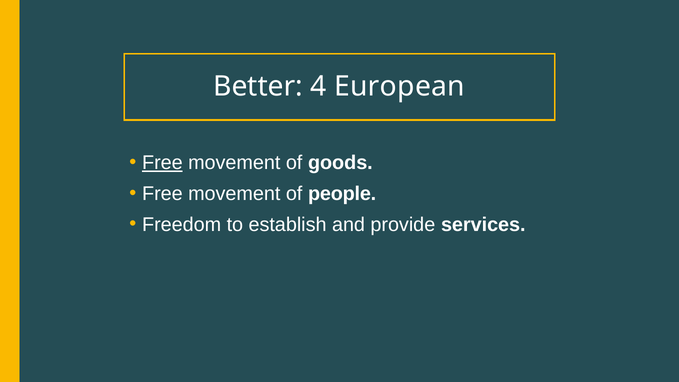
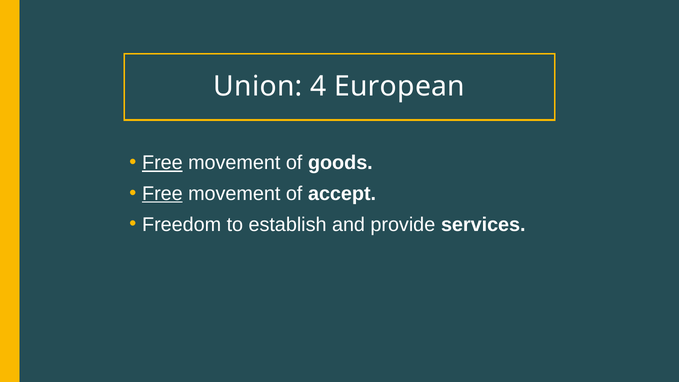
Better: Better -> Union (258, 87)
Free underline: none -> present (162, 194)
people: people -> accept (342, 194)
